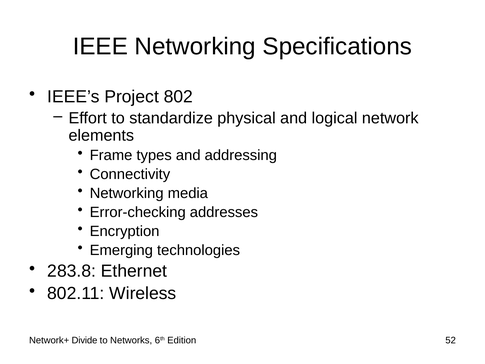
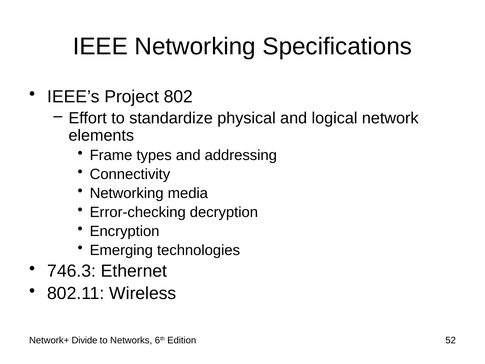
addresses: addresses -> decryption (224, 212)
283.8: 283.8 -> 746.3 (72, 271)
